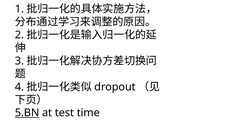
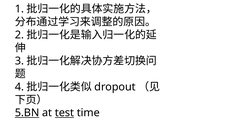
test underline: none -> present (64, 113)
